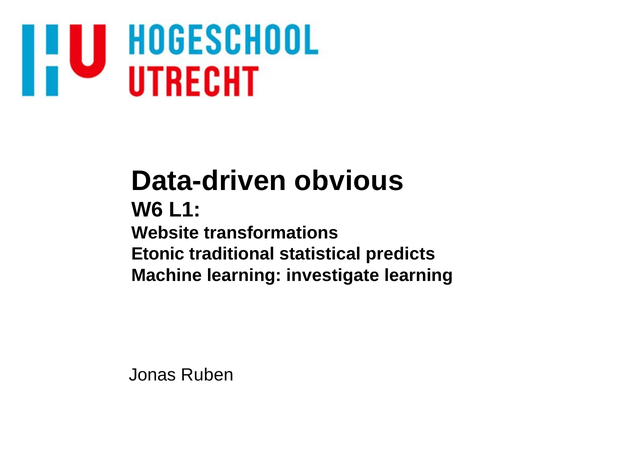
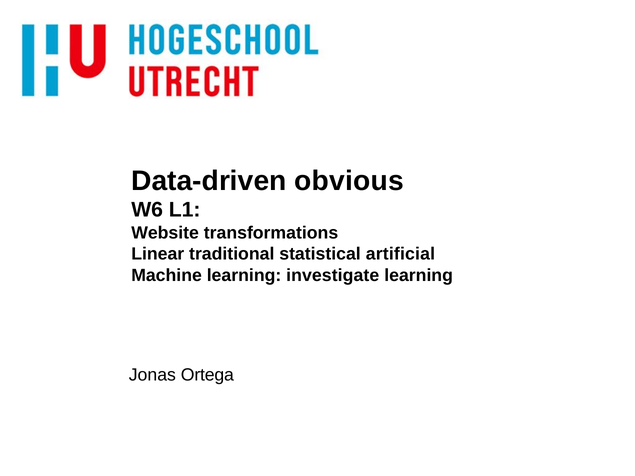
Etonic: Etonic -> Linear (158, 254)
predicts: predicts -> artificial (400, 254)
Ruben: Ruben -> Ortega (207, 375)
